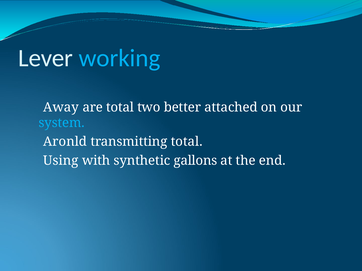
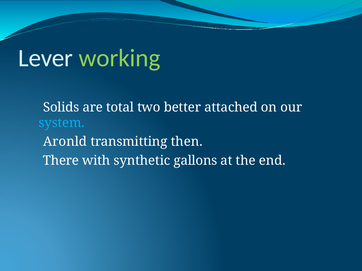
working colour: light blue -> light green (119, 58)
Away: Away -> Solids (61, 107)
transmitting total: total -> then (187, 142)
Using: Using -> There (61, 161)
